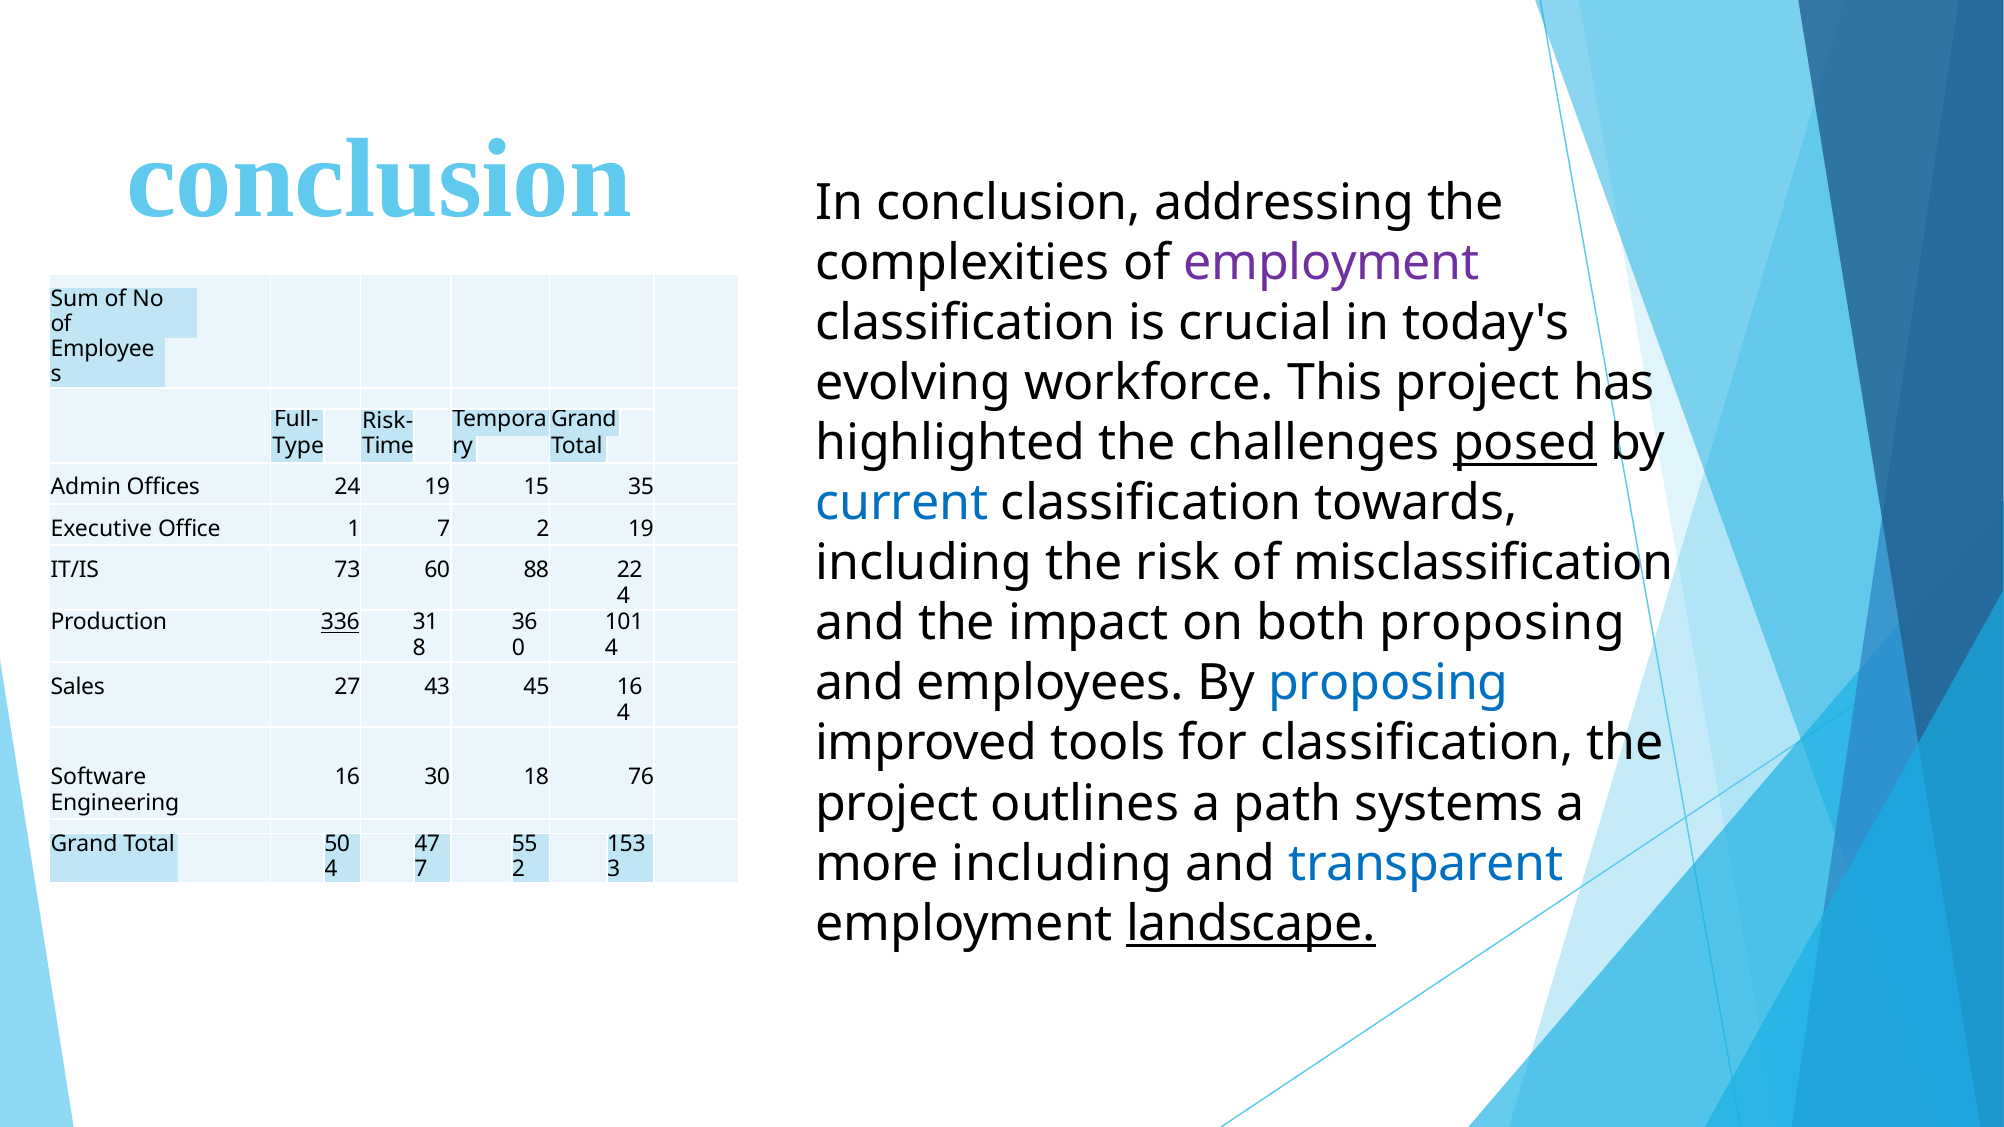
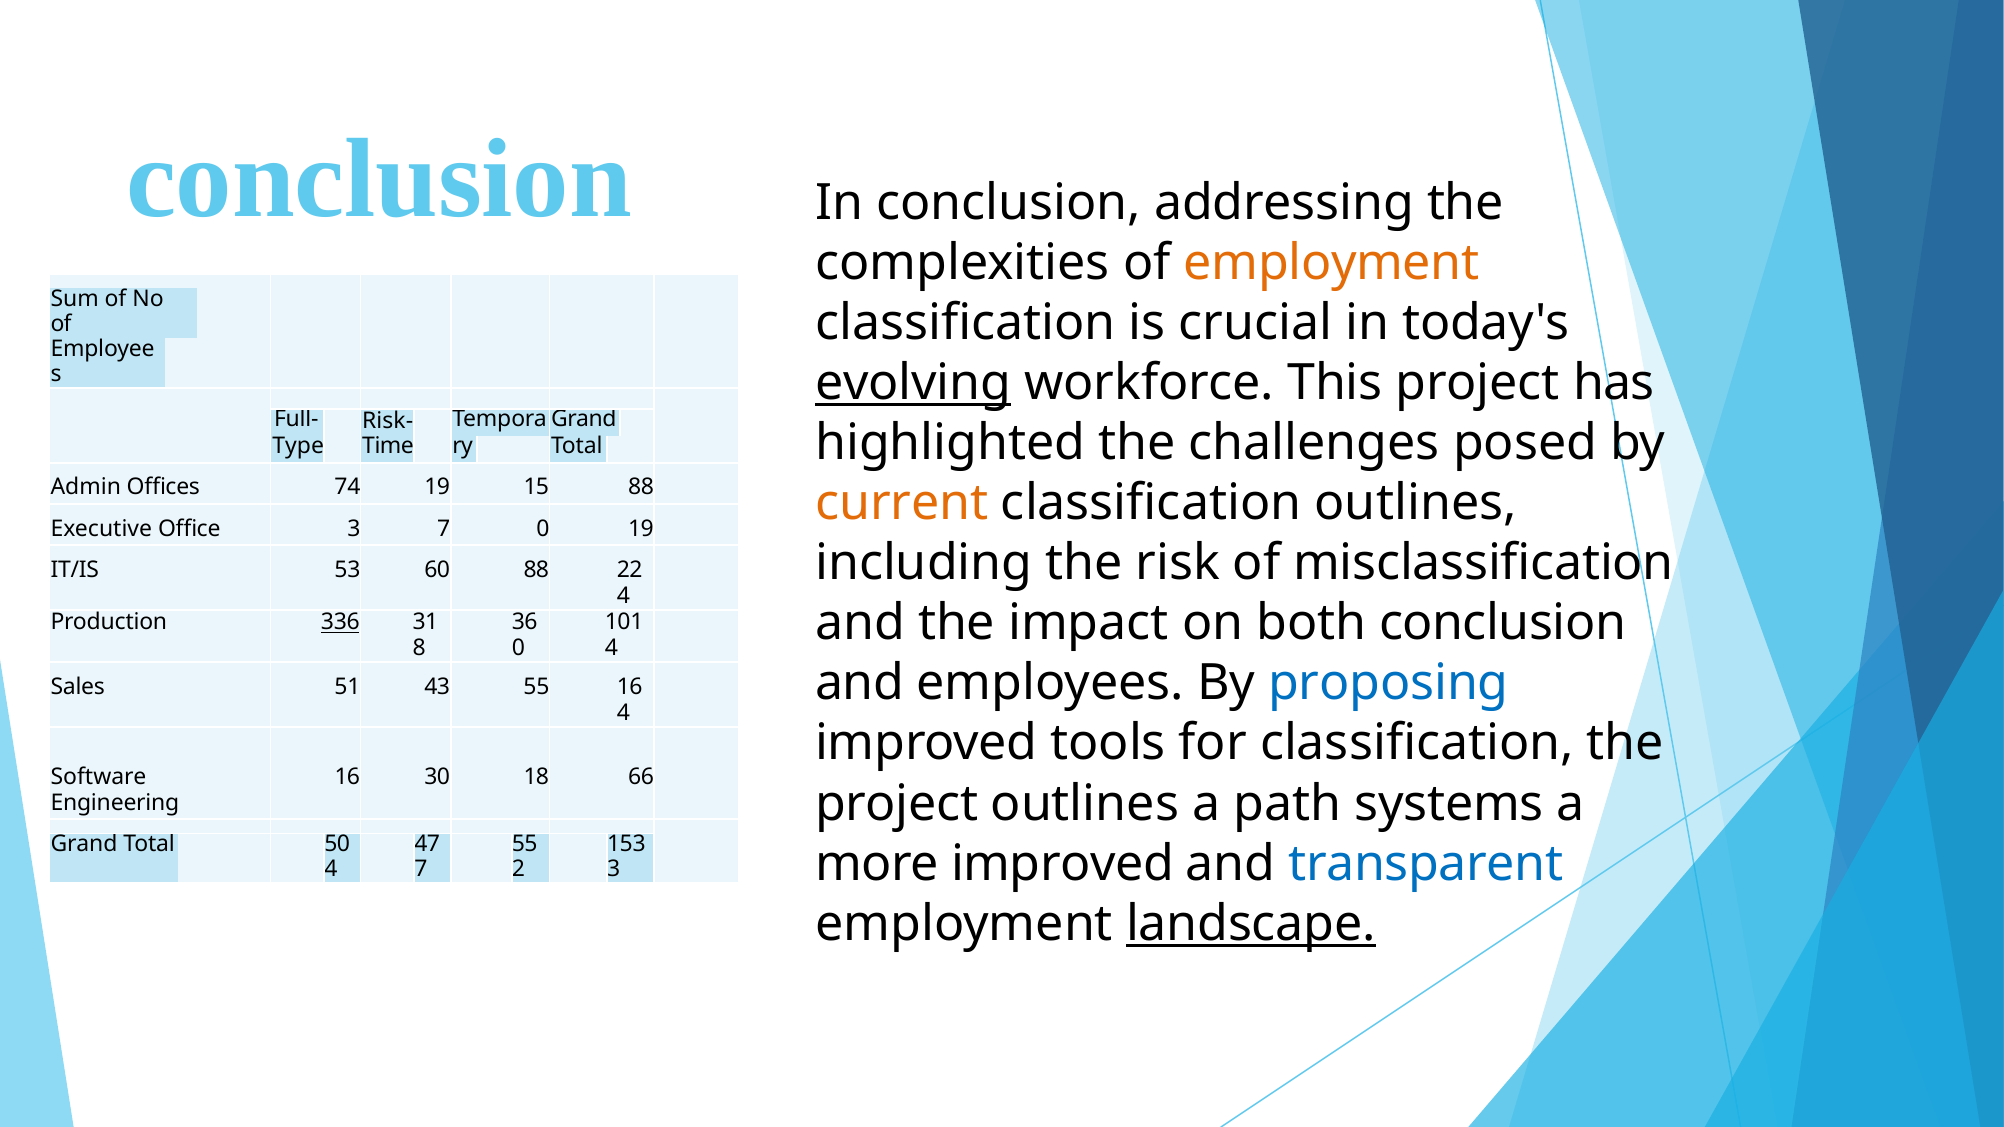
employment colour: purple -> orange (1332, 263)
evolving underline: none -> present (913, 383)
posed underline: present -> none (1525, 443)
24: 24 -> 74 (347, 488)
15 35: 35 -> 88 (641, 488)
current colour: blue -> orange (902, 503)
classification towards: towards -> outlines (1416, 503)
Office 1: 1 -> 3 (354, 529)
7 2: 2 -> 0 (543, 529)
73: 73 -> 53 (347, 570)
both proposing: proposing -> conclusion (1503, 623)
27: 27 -> 51 (347, 687)
43 45: 45 -> 55 (536, 687)
76: 76 -> 66 (641, 778)
more including: including -> improved (1063, 864)
